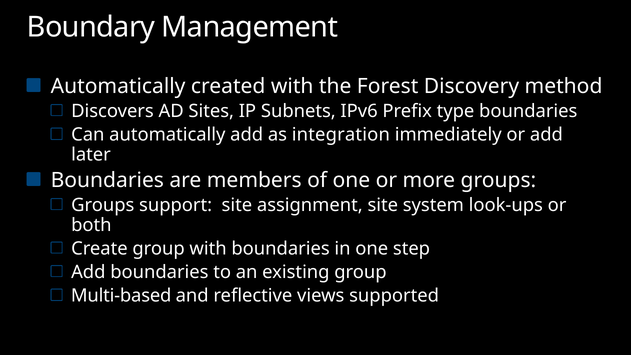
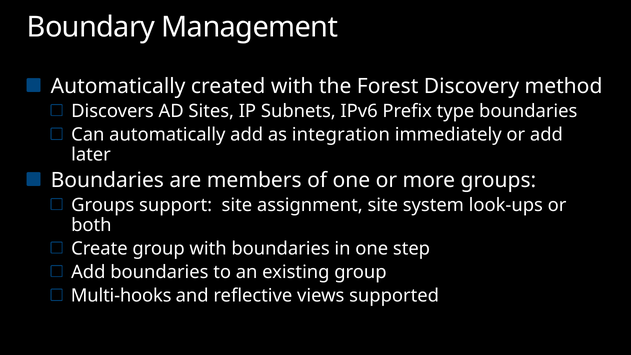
Multi-based: Multi-based -> Multi-hooks (121, 296)
